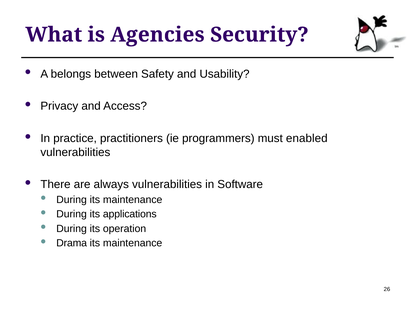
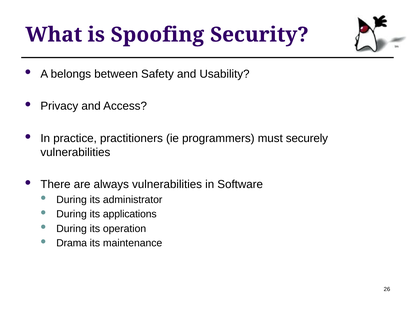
Agencies: Agencies -> Spoofing (157, 35)
enabled: enabled -> securely (307, 139)
During its maintenance: maintenance -> administrator (133, 200)
